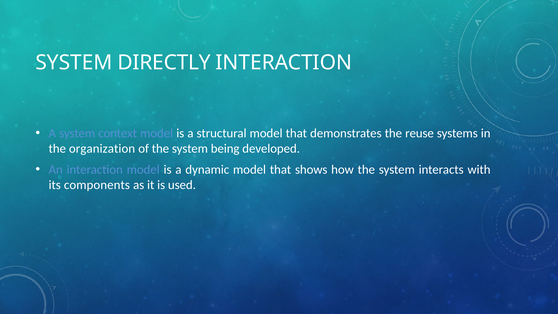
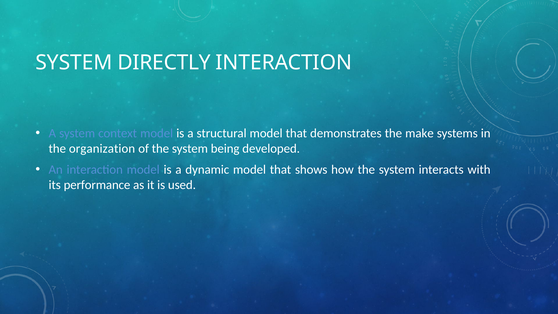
reuse: reuse -> make (419, 133)
components: components -> performance (97, 185)
